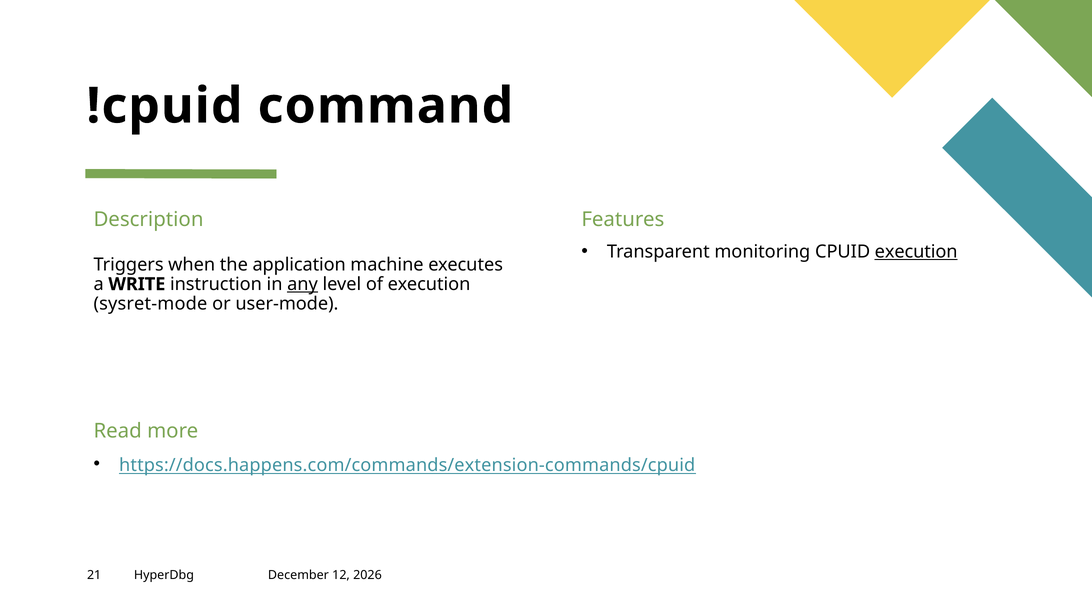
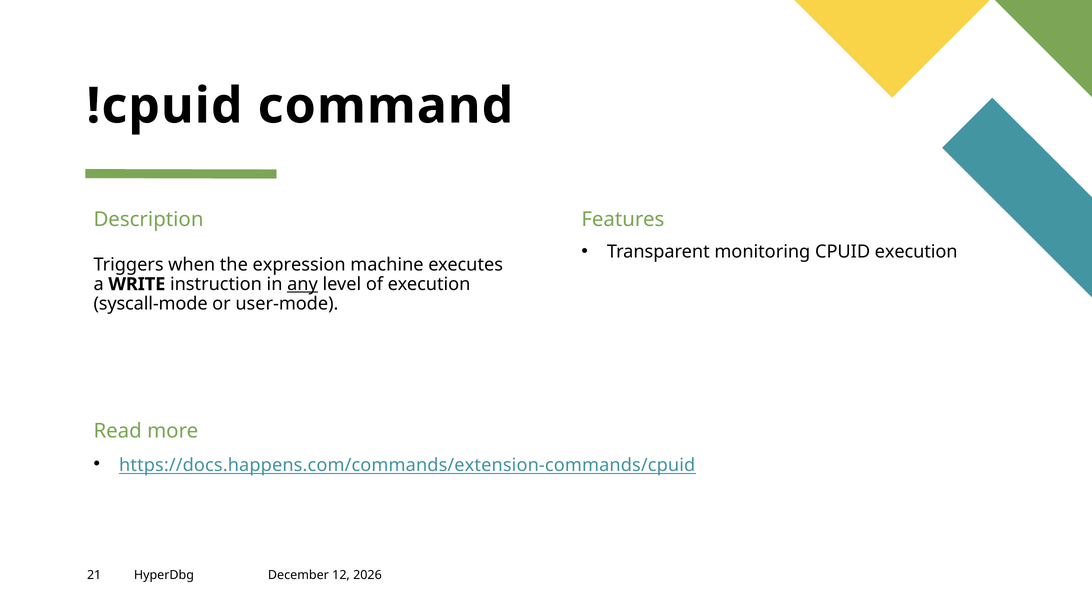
execution underline: present -> none (916, 252)
application: application -> expression (299, 265)
sysret-mode: sysret-mode -> syscall-mode (151, 304)
